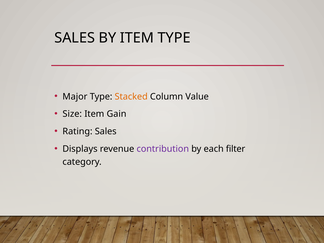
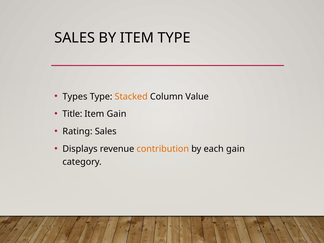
Major: Major -> Types (75, 97)
Size: Size -> Title (72, 114)
contribution colour: purple -> orange (163, 149)
each filter: filter -> gain (236, 149)
